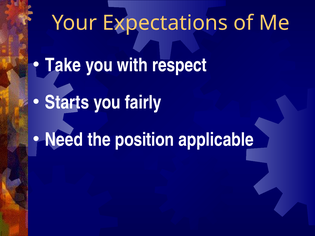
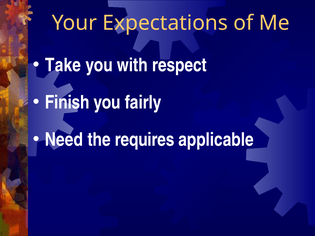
Starts: Starts -> Finish (67, 103)
position: position -> requires (145, 140)
